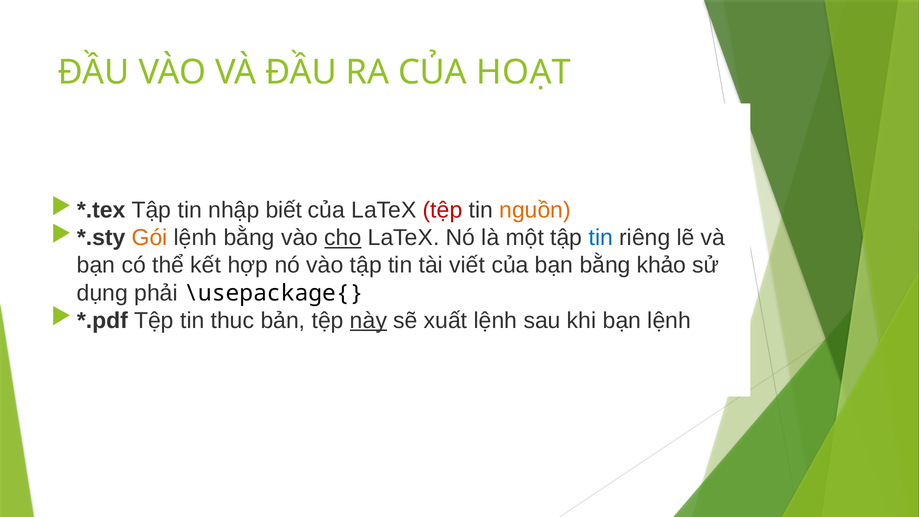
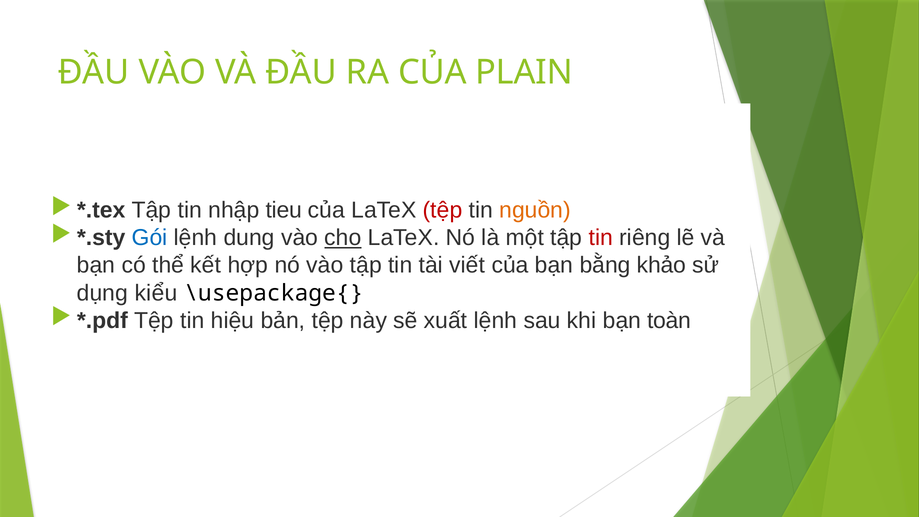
HOẠT: HOẠT -> PLAIN (524, 72)
biết: biết -> tieu (284, 210)
Gói colour: orange -> blue (150, 238)
lệnh bằng: bằng -> dung (249, 238)
tin colour: blue -> red (601, 238)
phải: phải -> kiểu (156, 293)
thuc: thuc -> hiệu (233, 320)
này underline: present -> none (368, 320)
bạn lệnh: lệnh -> toàn (669, 320)
